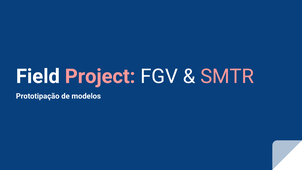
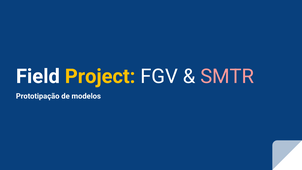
Project colour: pink -> yellow (100, 76)
